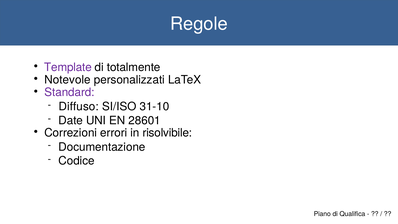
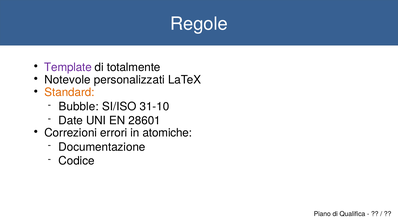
Standard colour: purple -> orange (69, 92)
Diffuso: Diffuso -> Bubble (79, 106)
risolvibile: risolvibile -> atomiche (167, 133)
